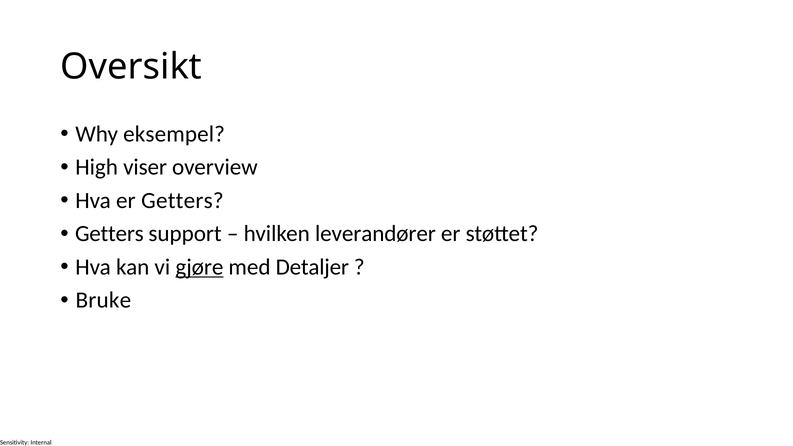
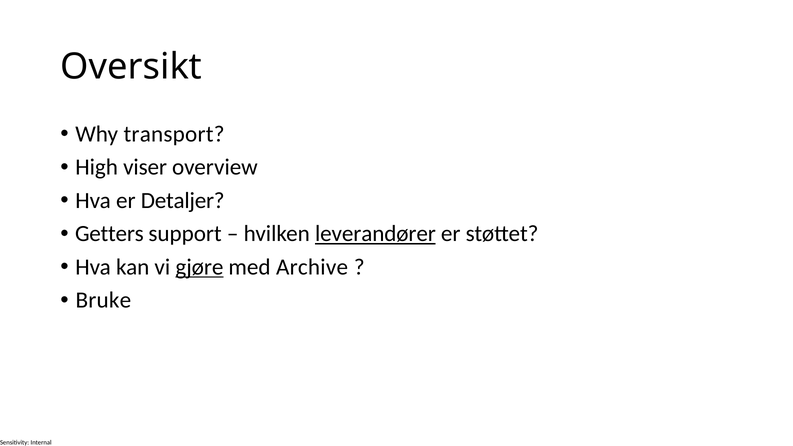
eksempel: eksempel -> transport (174, 134)
er Getters: Getters -> Detaljer (183, 201)
leverandører underline: none -> present (375, 234)
Detaljer: Detaljer -> Archive (312, 267)
